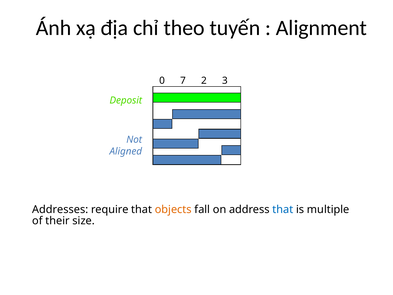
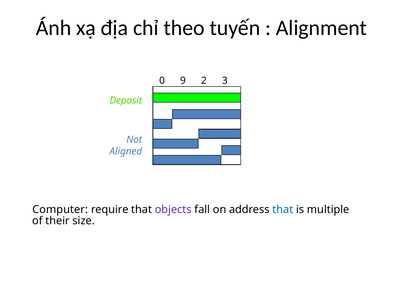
7: 7 -> 9 (183, 81)
Addresses: Addresses -> Computer (60, 209)
objects colour: orange -> purple (173, 209)
